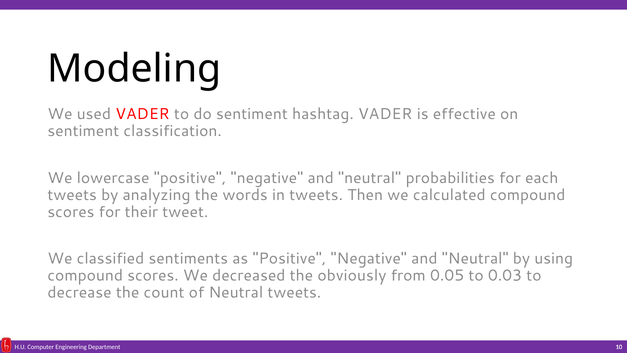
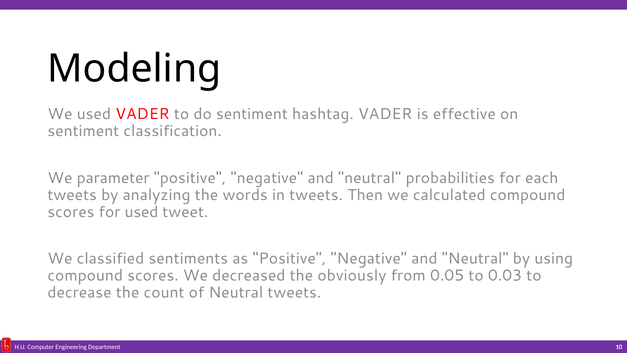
lowercase: lowercase -> parameter (113, 178)
for their: their -> used (141, 212)
